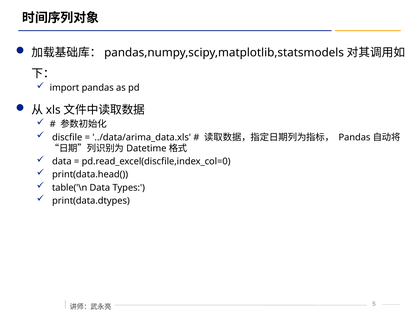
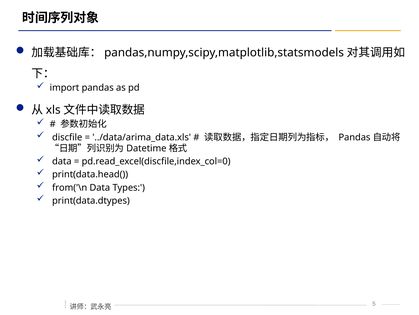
table('\n: table('\n -> from('\n (70, 187)
